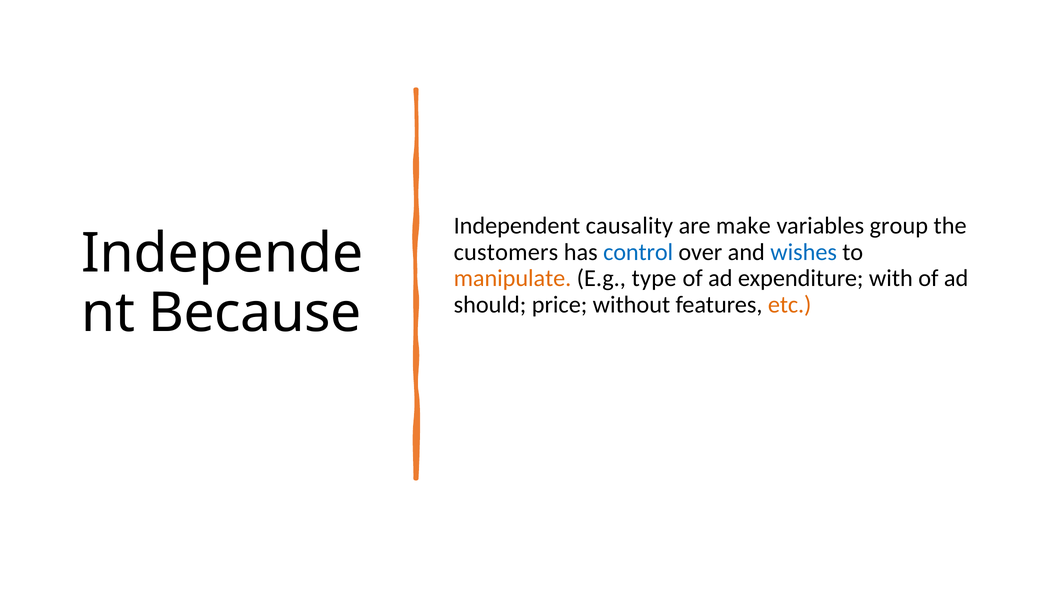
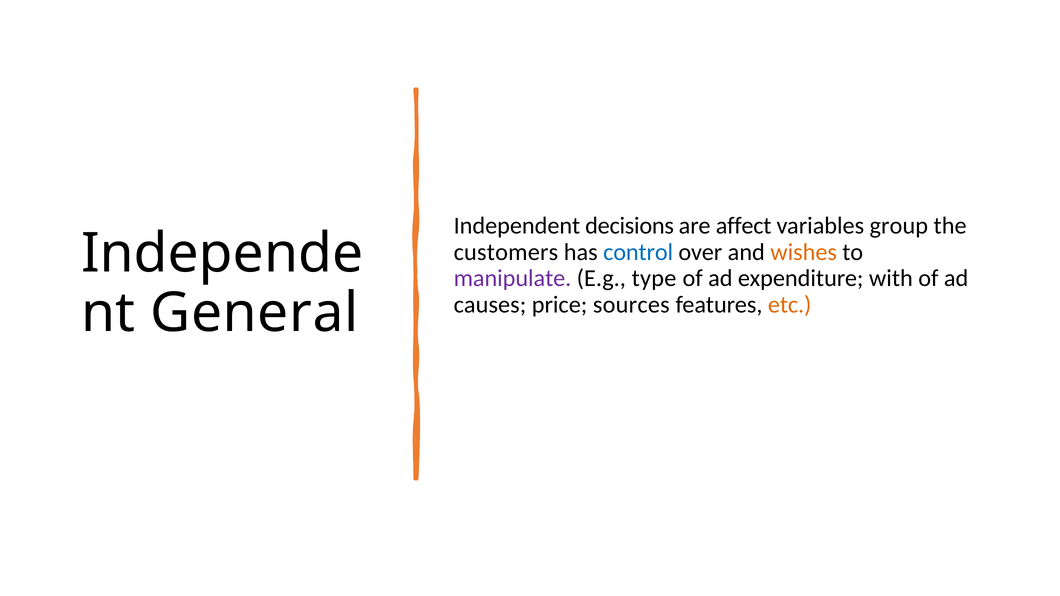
causality: causality -> decisions (630, 226)
make: make -> affect (744, 226)
wishes colour: blue -> orange (804, 252)
manipulate colour: orange -> purple (512, 278)
should: should -> causes (490, 305)
without: without -> sources (631, 305)
Because: Because -> General (254, 313)
